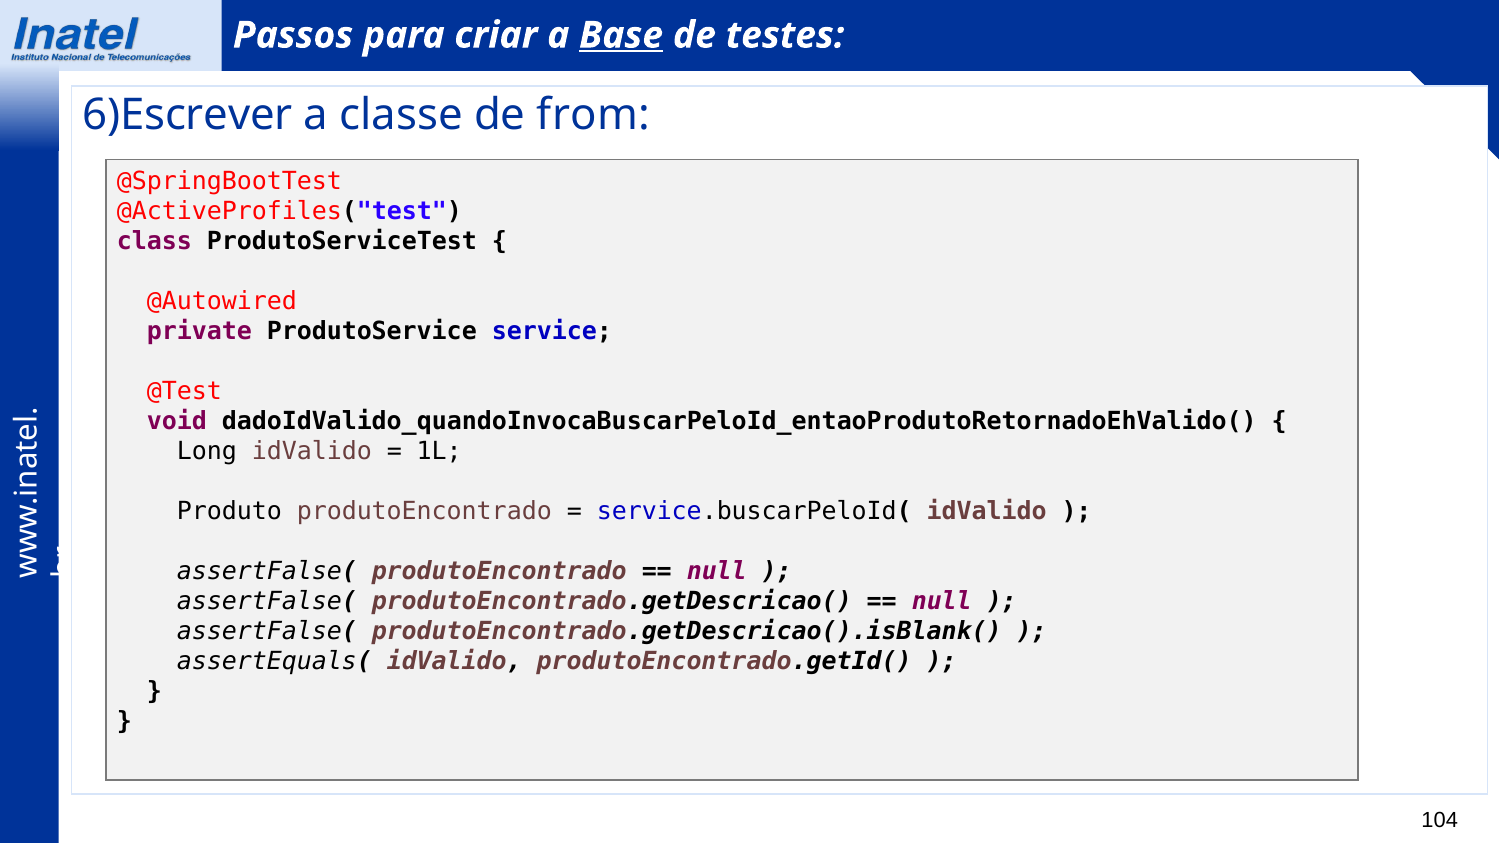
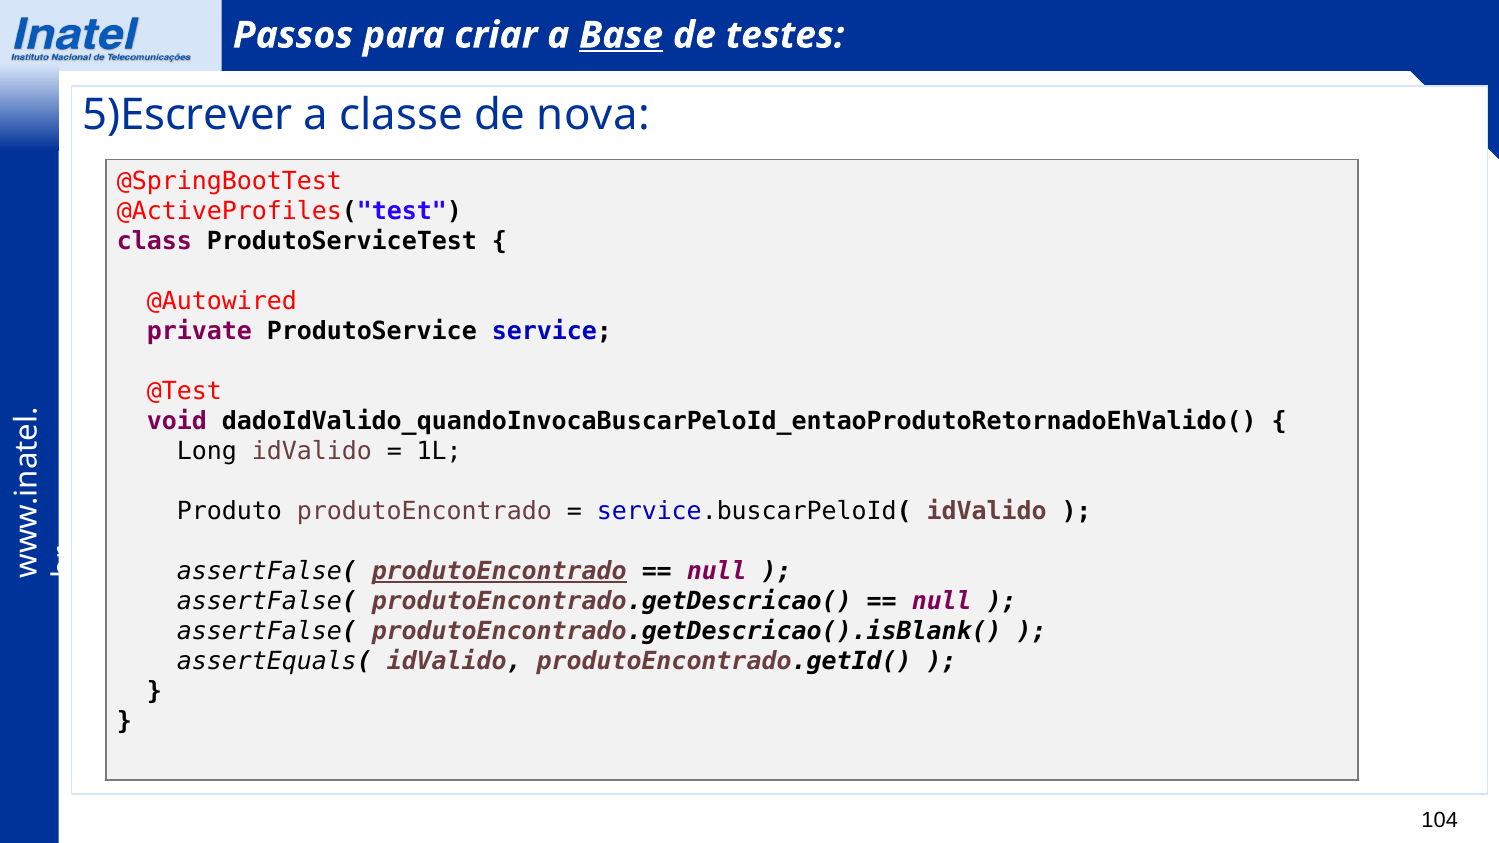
6)Escrever: 6)Escrever -> 5)Escrever (188, 115)
from: from -> nova (593, 115)
produtoEncontrado underline: none -> present (499, 571)
